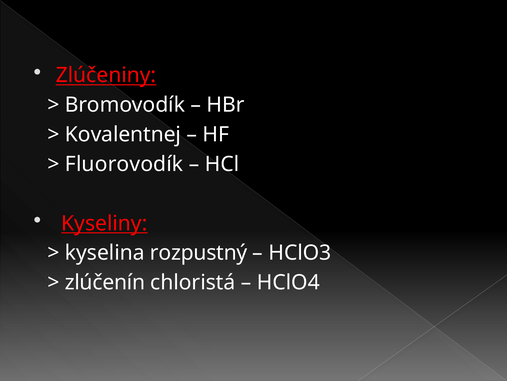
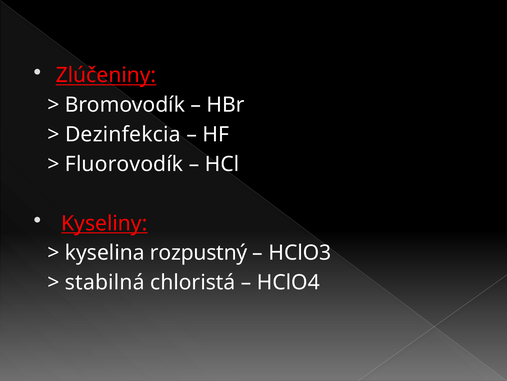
Kovalentnej: Kovalentnej -> Dezinfekcia (123, 134)
zlúčenín: zlúčenín -> stabilná (105, 282)
